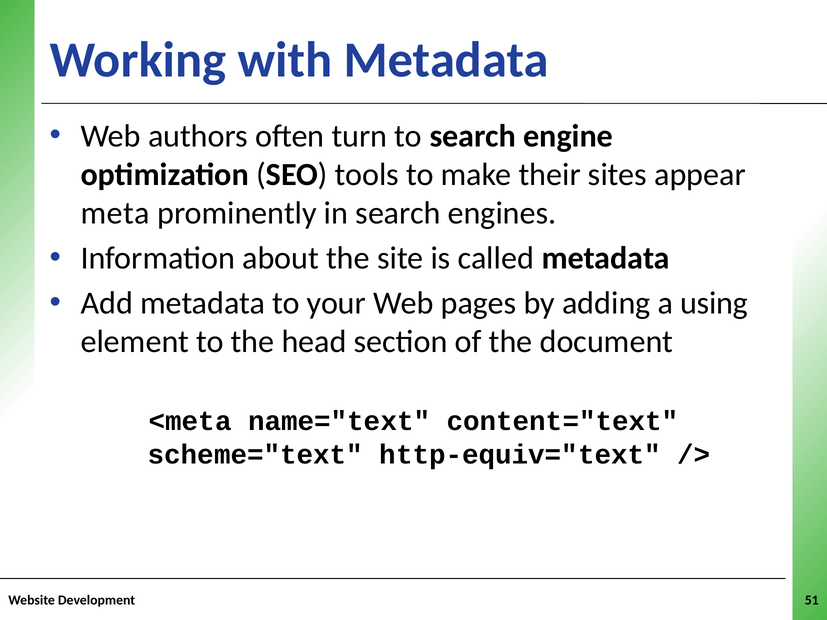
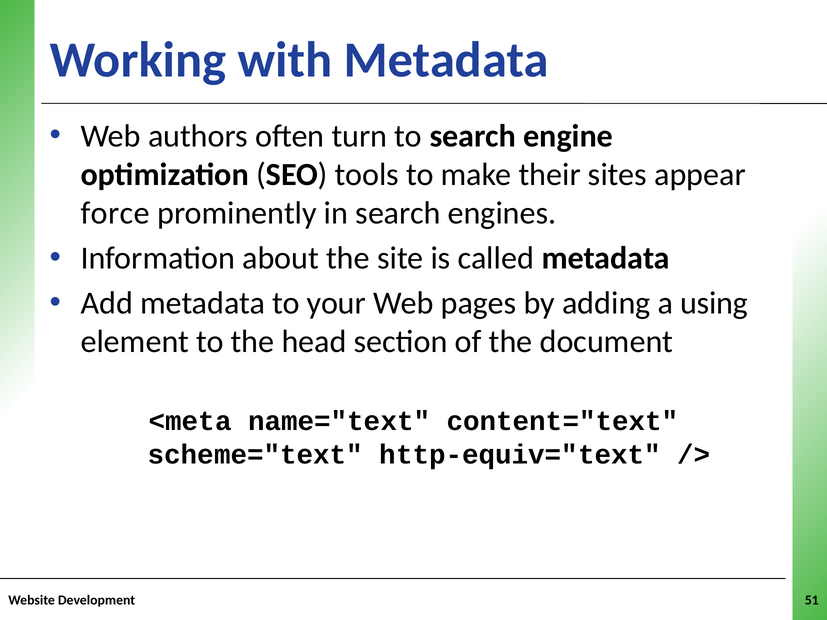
meta: meta -> force (115, 213)
